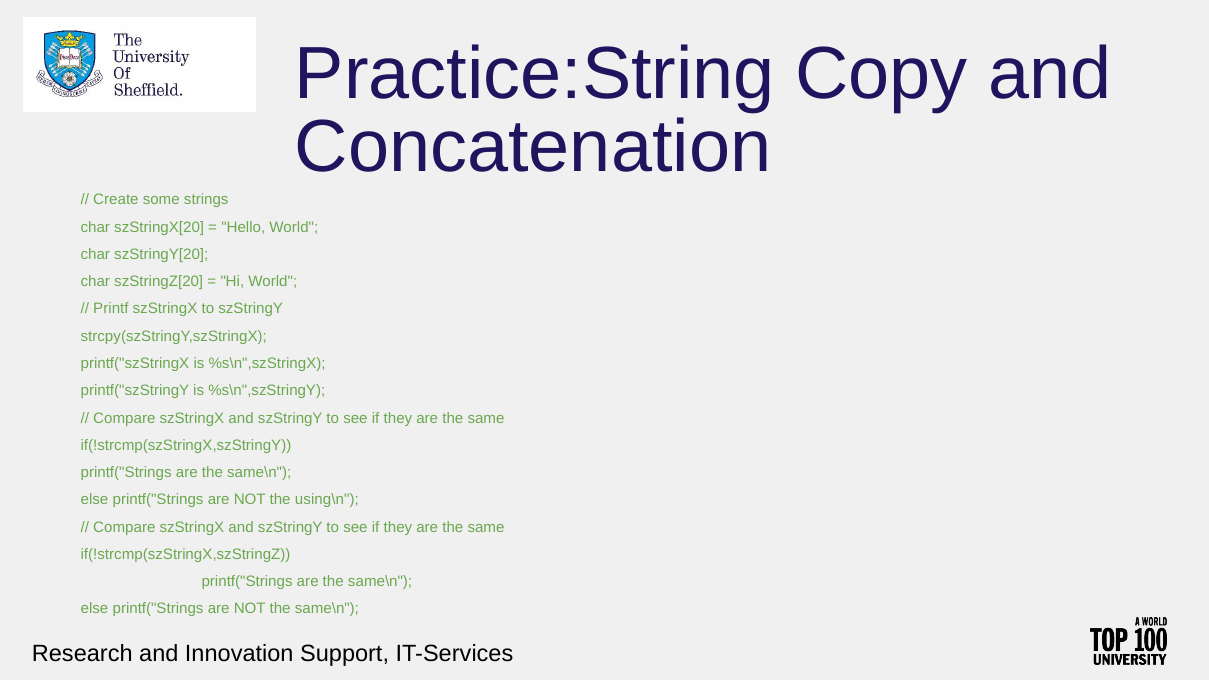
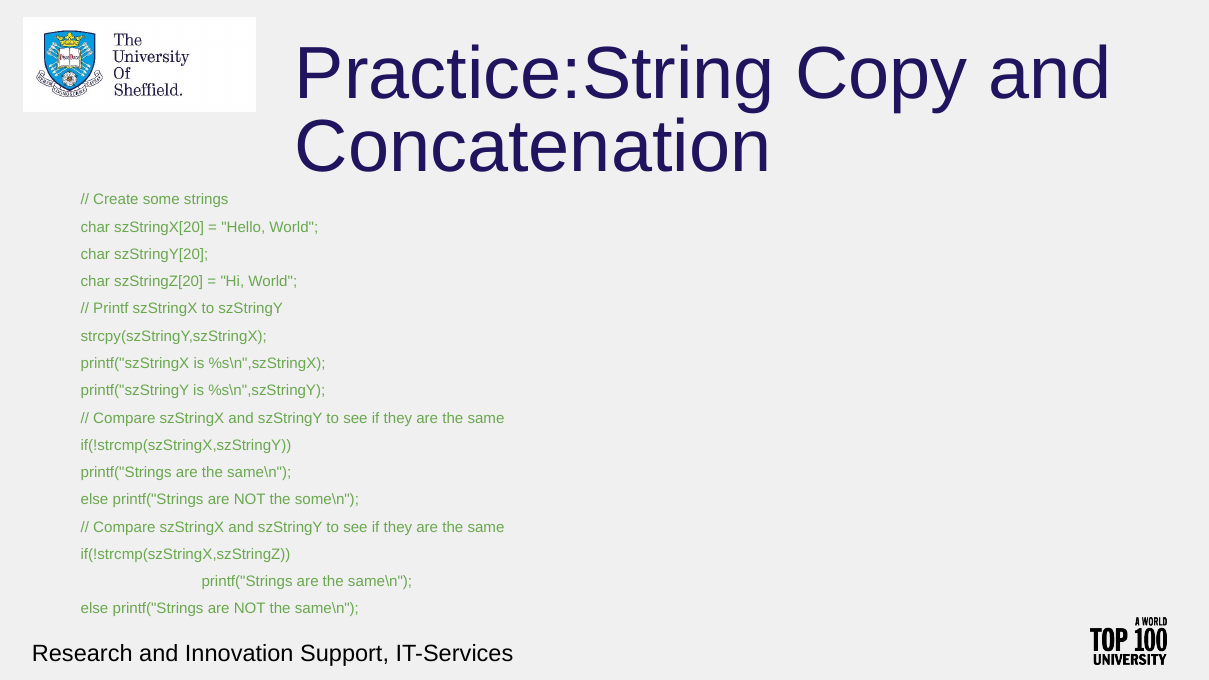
using\n: using\n -> some\n (327, 500)
